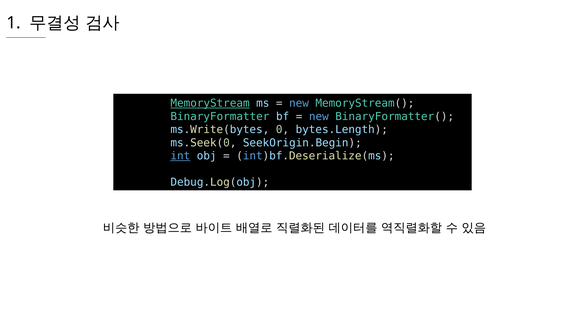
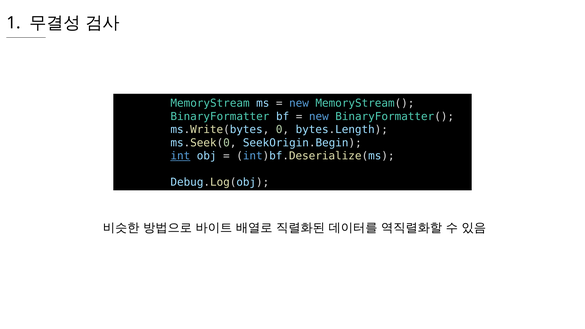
MemoryStream underline: present -> none (210, 103)
